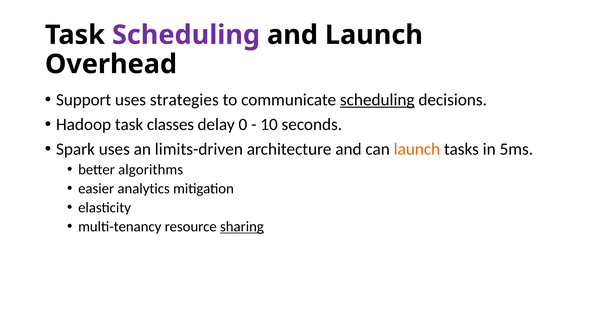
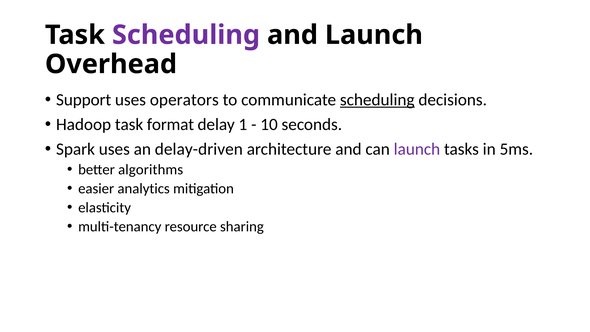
strategies: strategies -> operators (184, 100)
classes: classes -> format (170, 124)
0: 0 -> 1 (243, 124)
limits-driven: limits-driven -> delay-driven (199, 149)
launch colour: orange -> purple (417, 149)
sharing underline: present -> none (242, 227)
